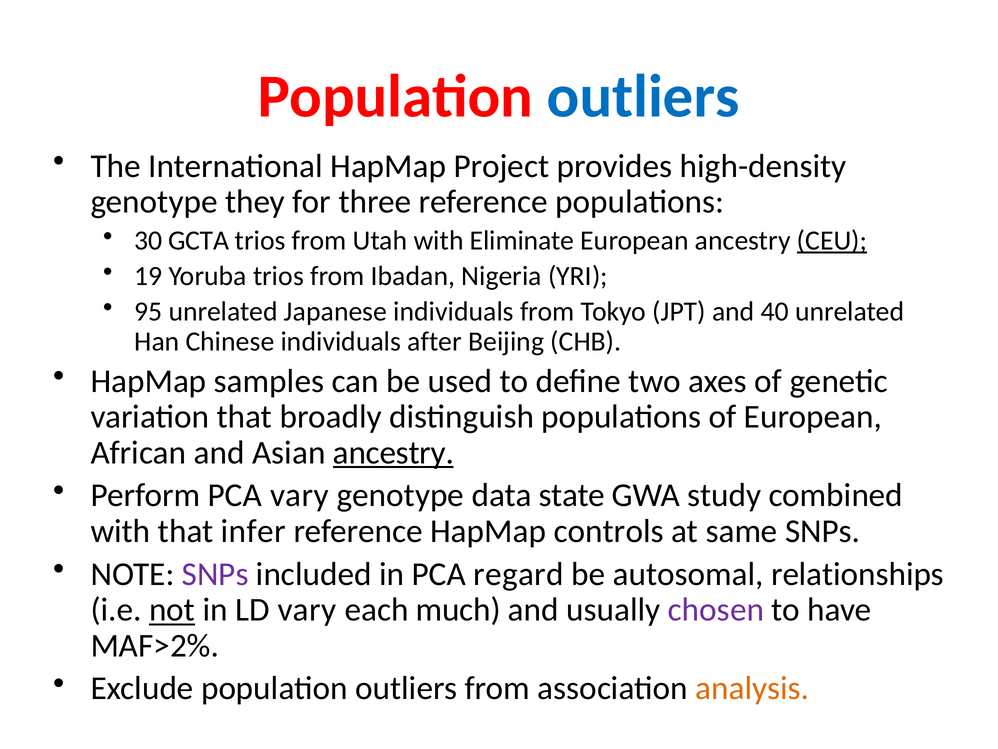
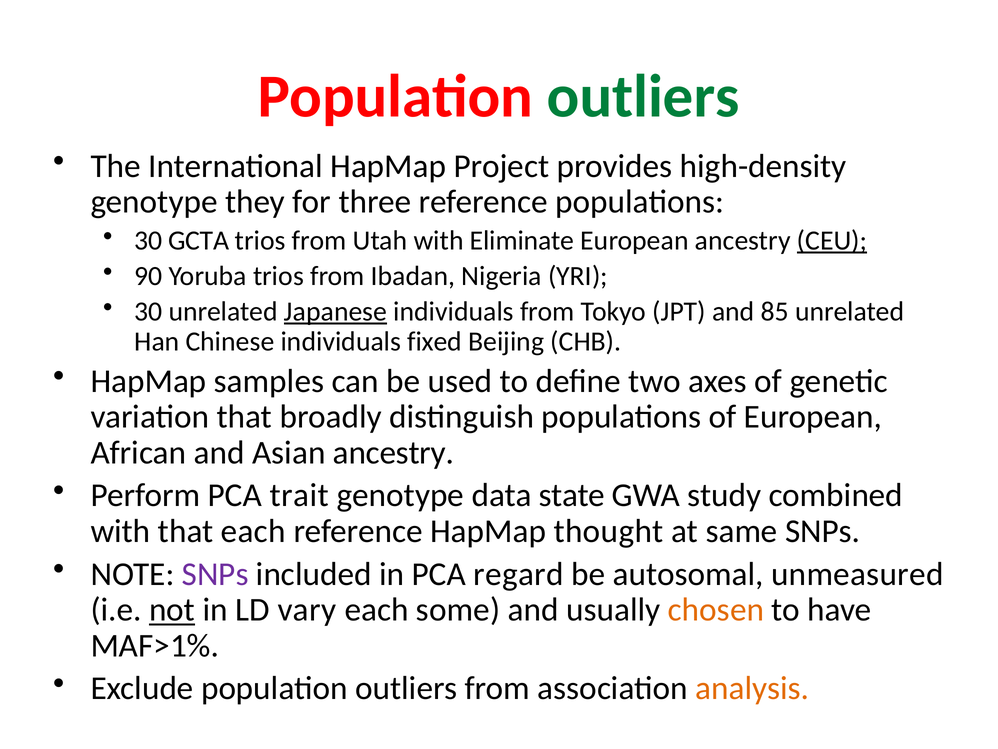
outliers colour: blue -> green (643, 97)
19: 19 -> 90 (148, 276)
95: 95 -> 30 (148, 311)
Japanese underline: none -> present (336, 311)
40: 40 -> 85 (775, 311)
after: after -> fixed (435, 341)
ancestry underline: present -> none (393, 453)
PCA vary: vary -> trait (299, 495)
that infer: infer -> each (253, 531)
controls: controls -> thought (609, 531)
relationships: relationships -> unmeasured (857, 574)
much: much -> some (458, 610)
chosen colour: purple -> orange (716, 610)
MAF>2%: MAF>2% -> MAF>1% (155, 645)
